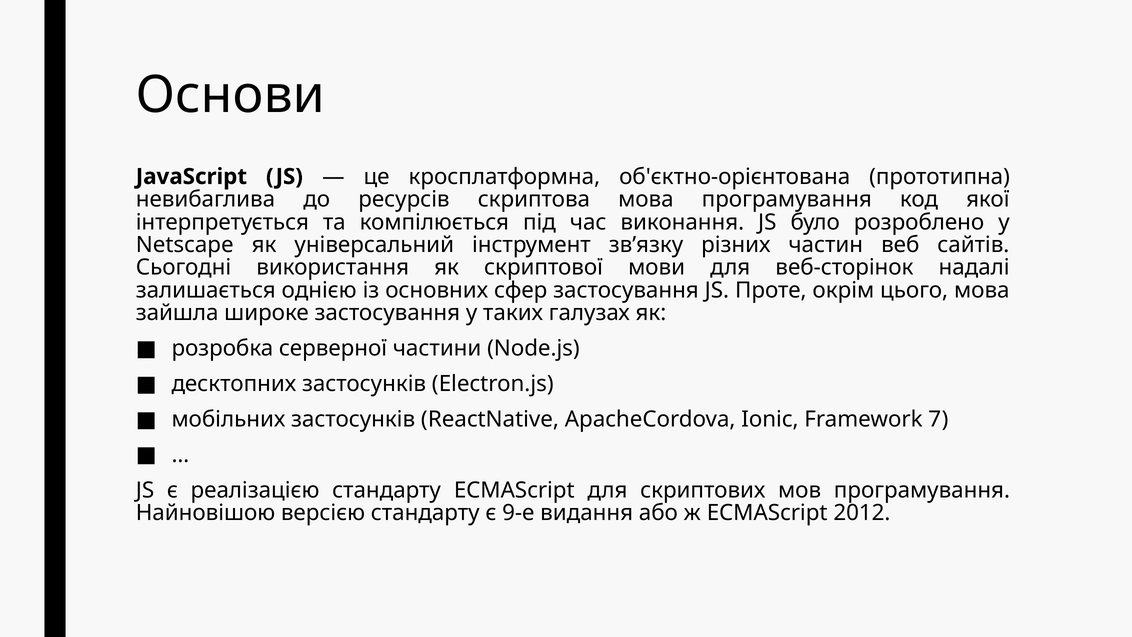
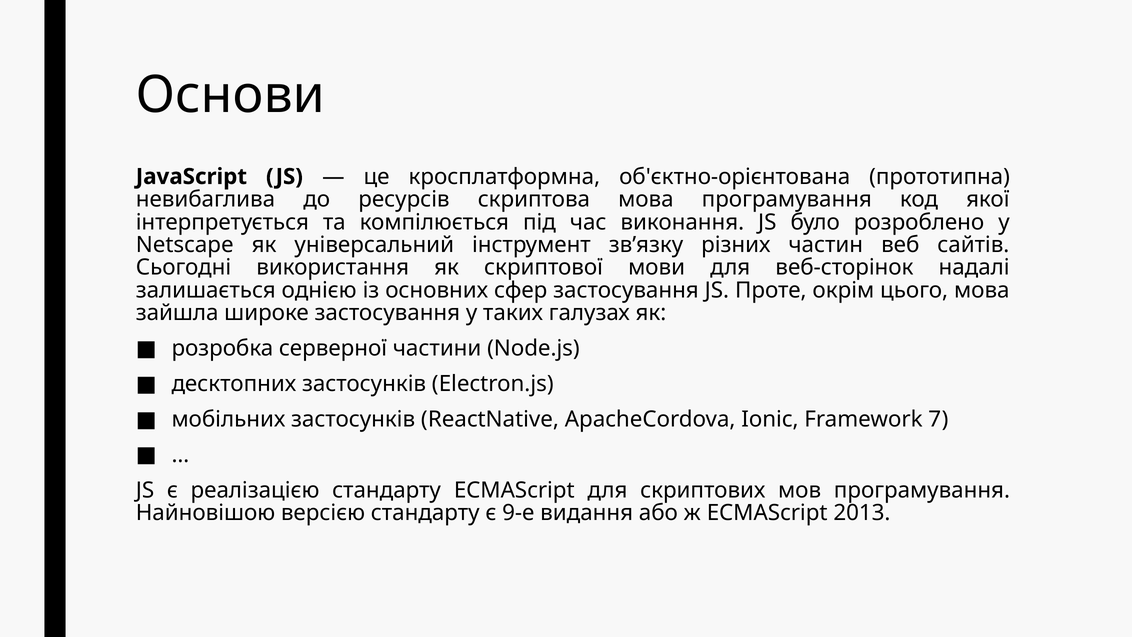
2012: 2012 -> 2013 (862, 513)
